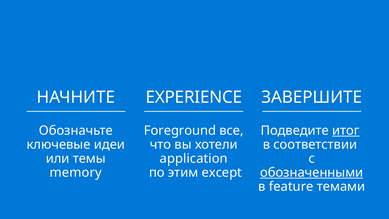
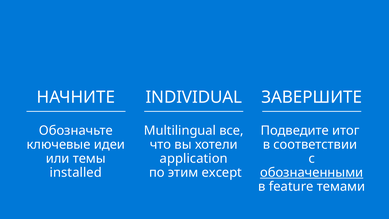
EXPERIENCE: EXPERIENCE -> INDIVIDUAL (194, 97)
Foreground: Foreground -> Multilingual (180, 130)
итог underline: present -> none (346, 130)
memory: memory -> installed (76, 173)
